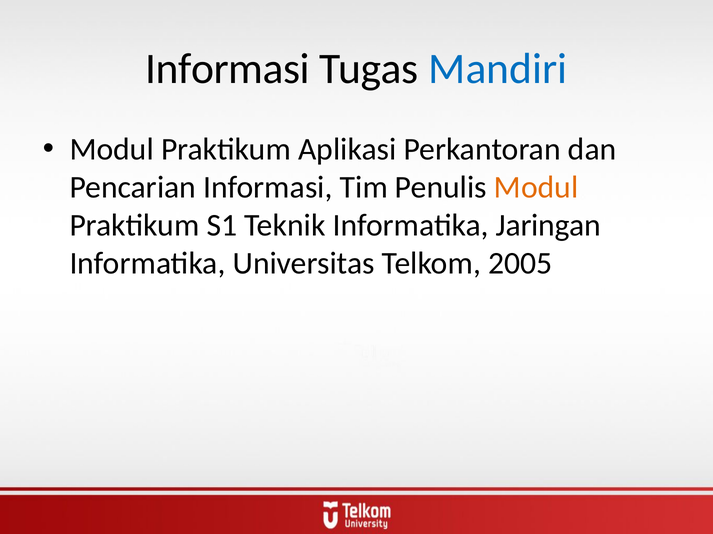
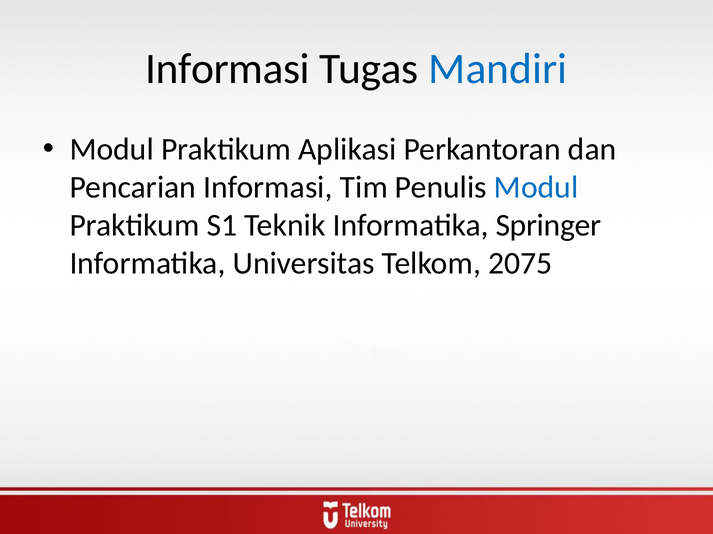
Modul colour: orange -> blue (536, 188)
Jaringan: Jaringan -> Springer (548, 226)
2005: 2005 -> 2075 (520, 264)
